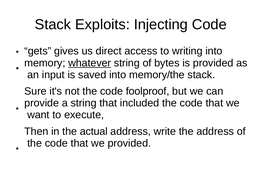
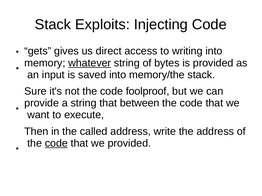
included: included -> between (140, 103)
actual: actual -> called (94, 132)
code underline: none -> present (56, 144)
